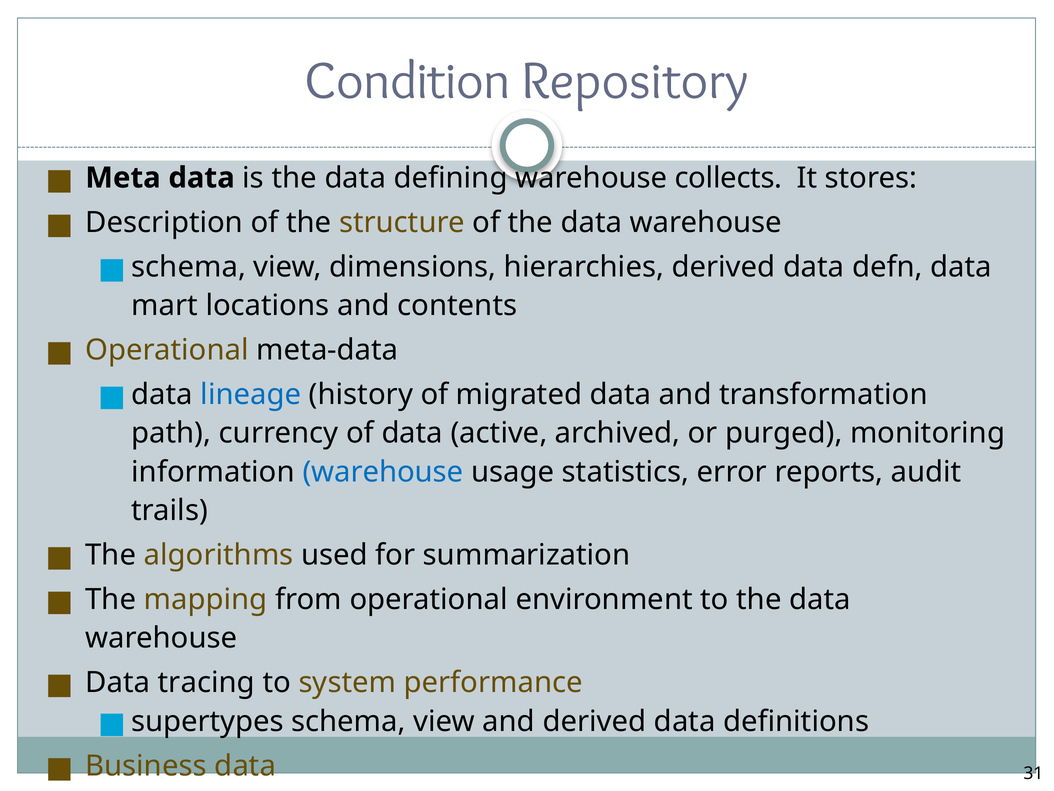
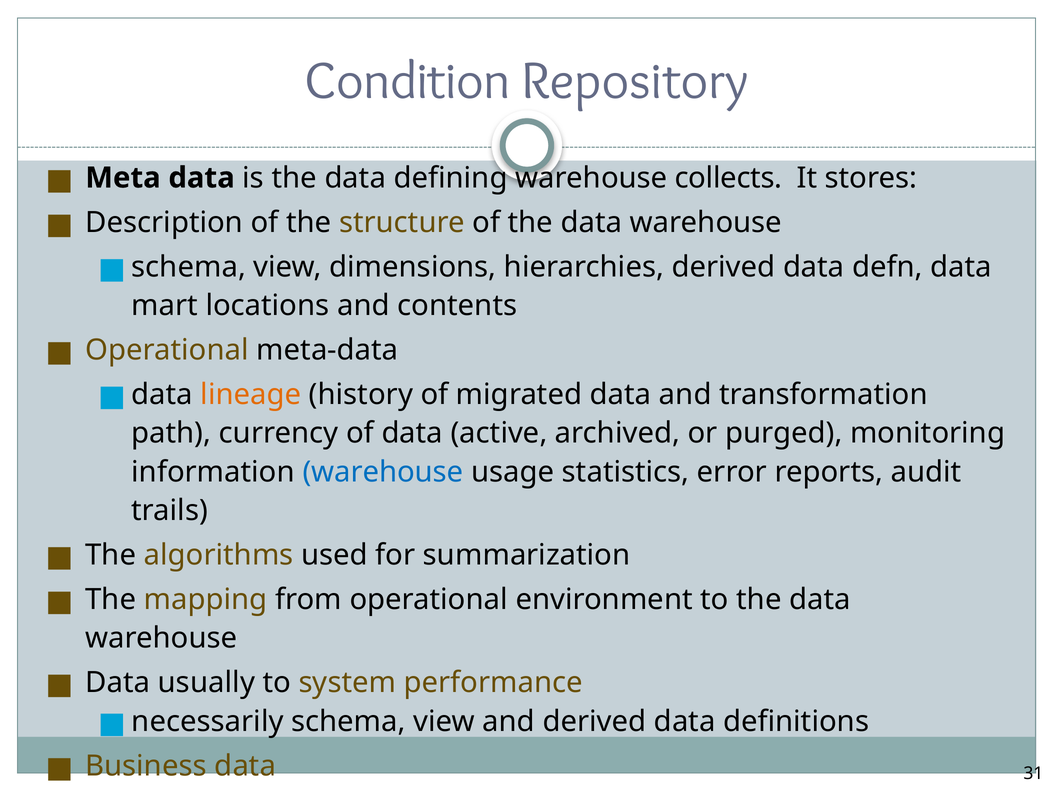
lineage colour: blue -> orange (251, 394)
tracing: tracing -> usually (206, 682)
supertypes: supertypes -> necessarily (207, 721)
